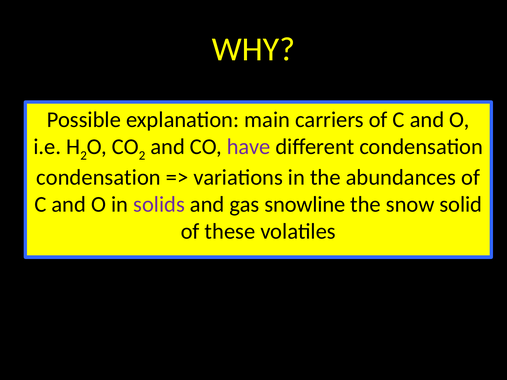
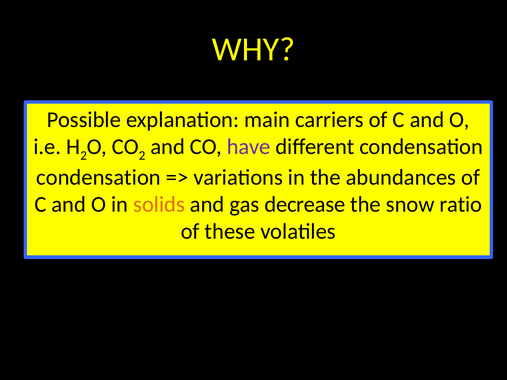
solids colour: purple -> orange (159, 205)
snowline: snowline -> decrease (305, 205)
solid: solid -> ratio (461, 205)
